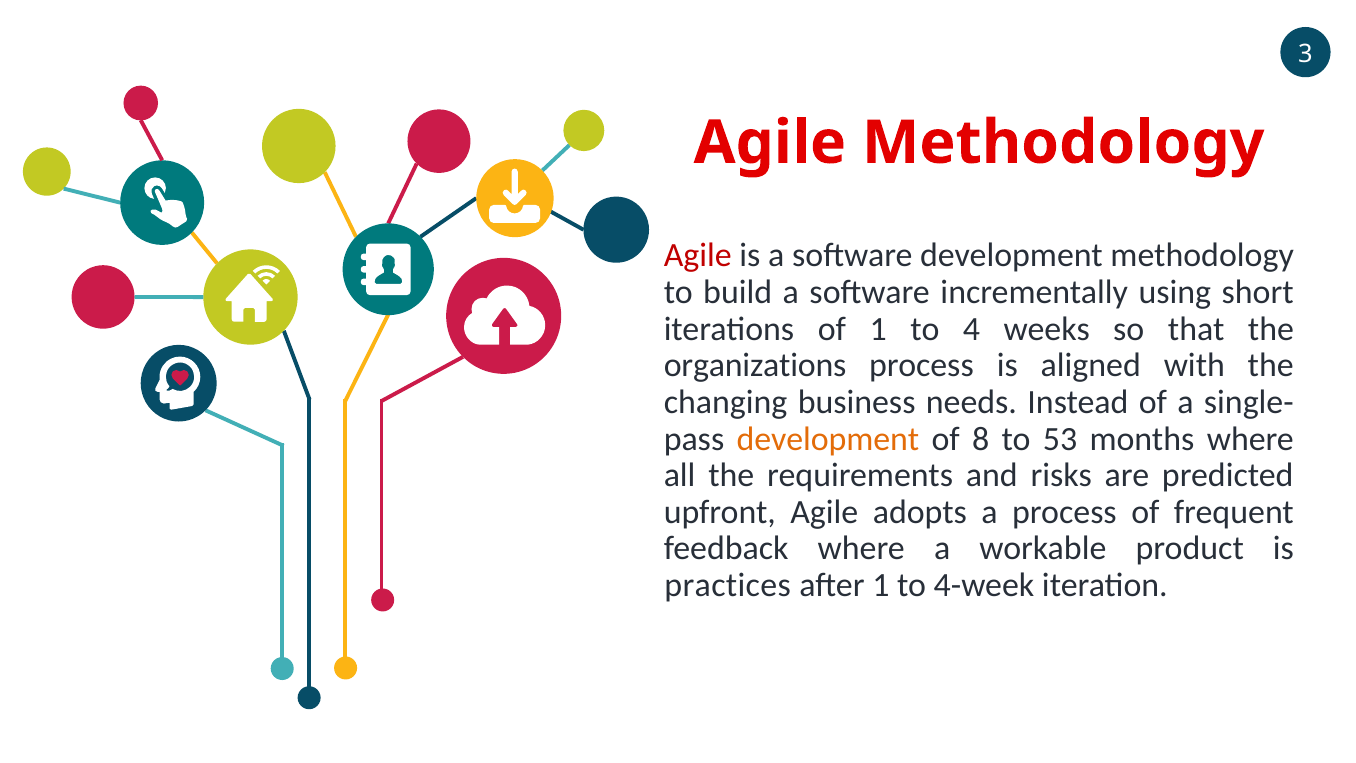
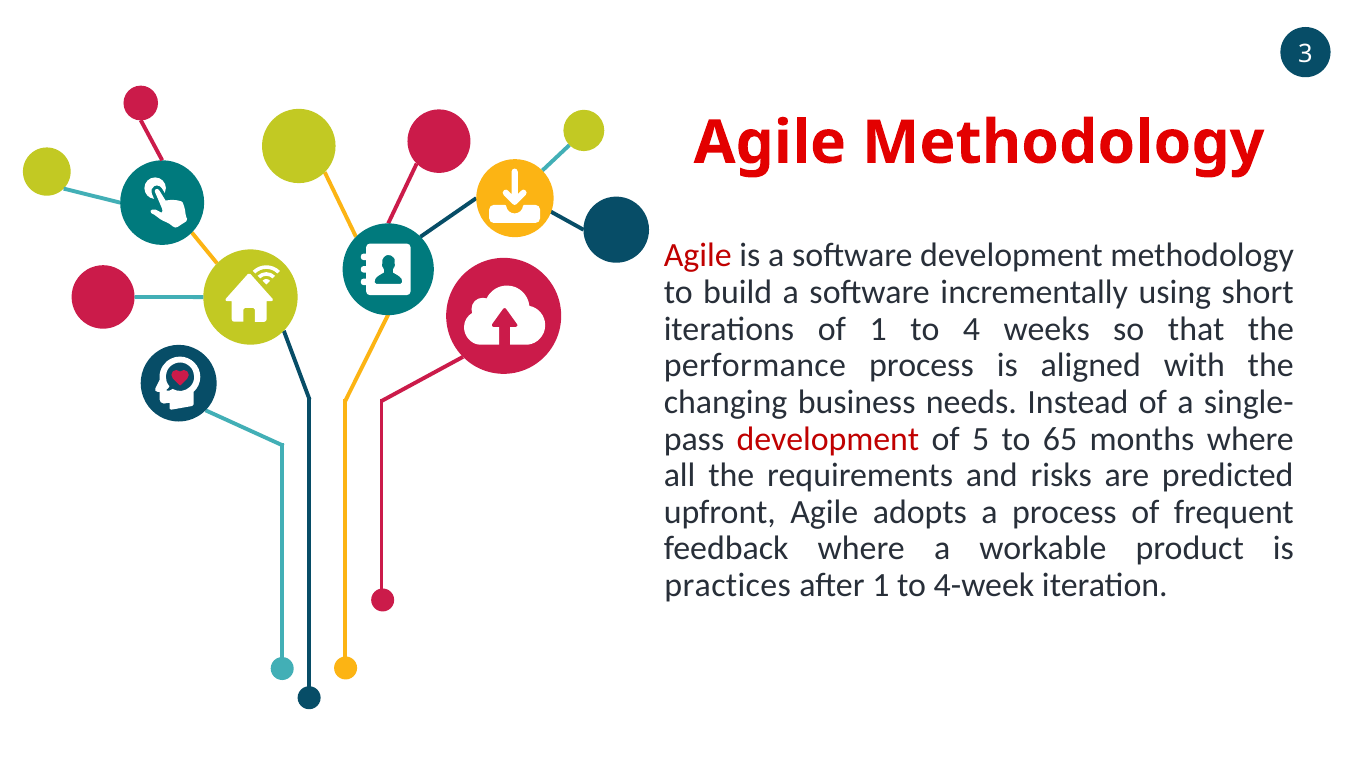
organizations: organizations -> performance (755, 365)
development colour: orange -> red (828, 439)
8: 8 -> 5 (981, 439)
53: 53 -> 65 (1060, 439)
